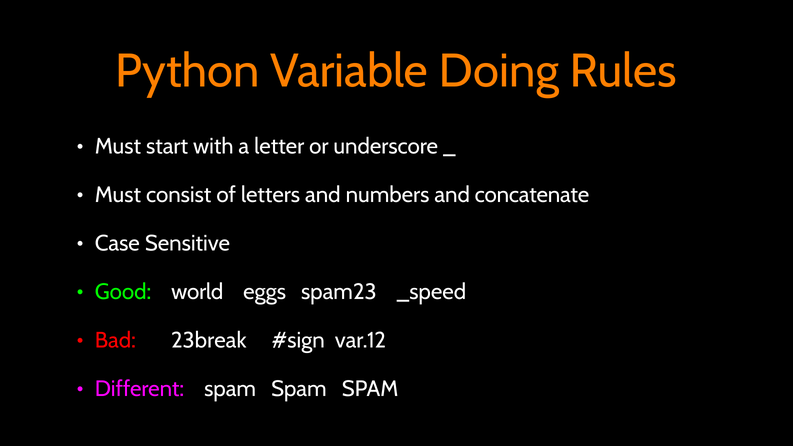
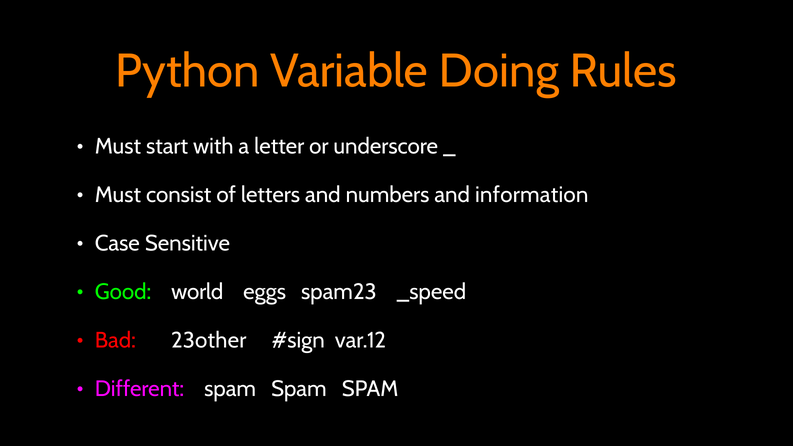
concatenate: concatenate -> information (532, 195)
23break: 23break -> 23other (209, 340)
